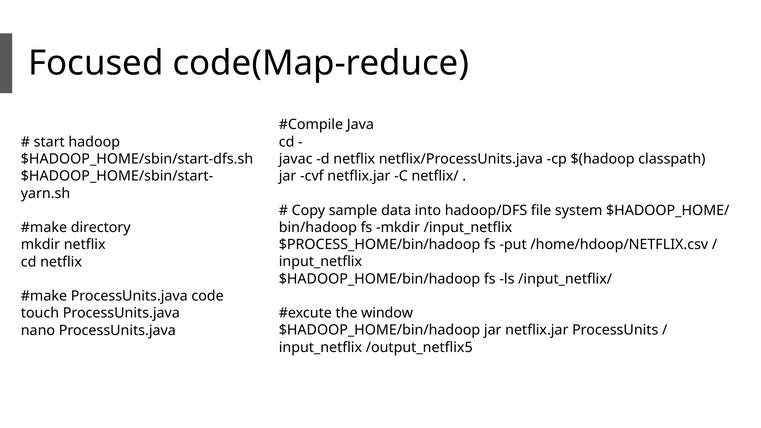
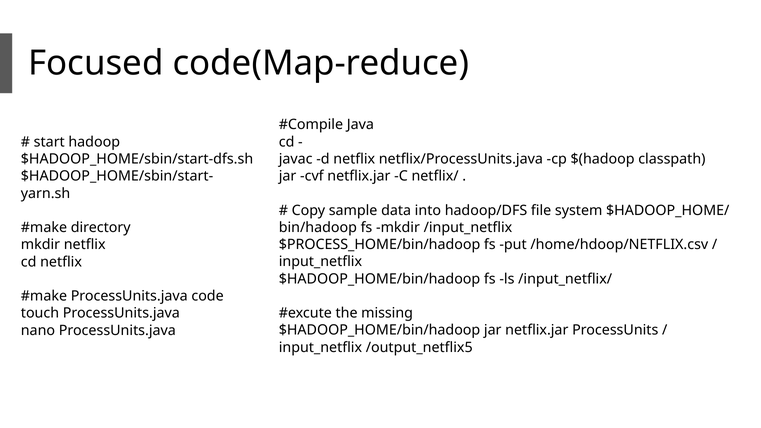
window: window -> missing (387, 313)
